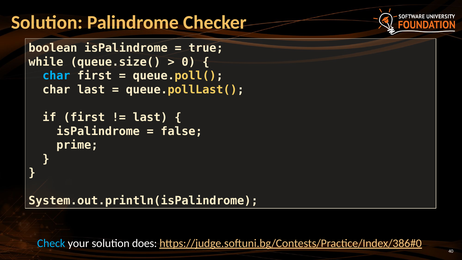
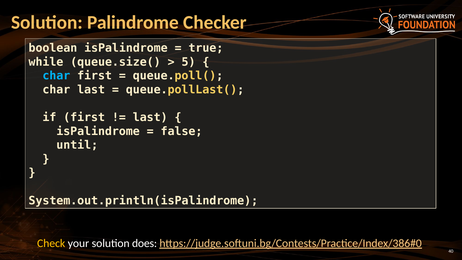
0: 0 -> 5 (189, 62)
prime: prime -> until (77, 145)
Check colour: light blue -> yellow (51, 243)
